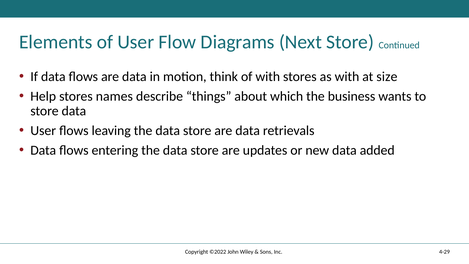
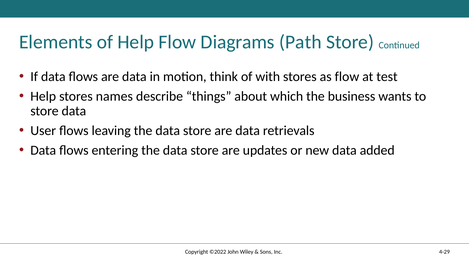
of User: User -> Help (136, 42)
Next: Next -> Path (300, 42)
as with: with -> flow (347, 76)
size: size -> test (387, 76)
